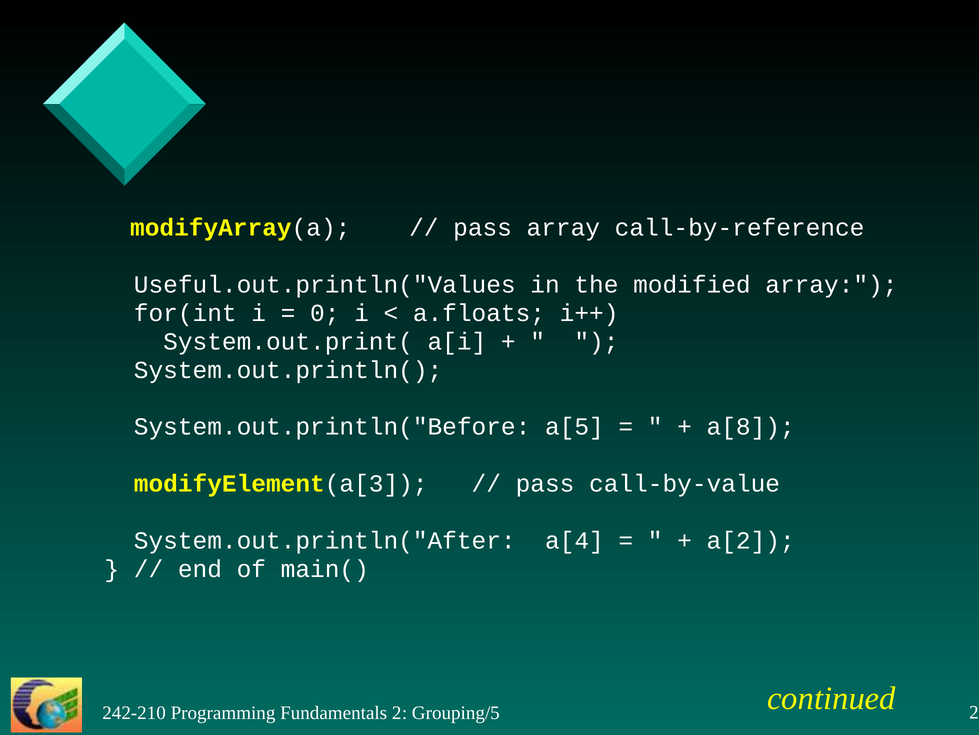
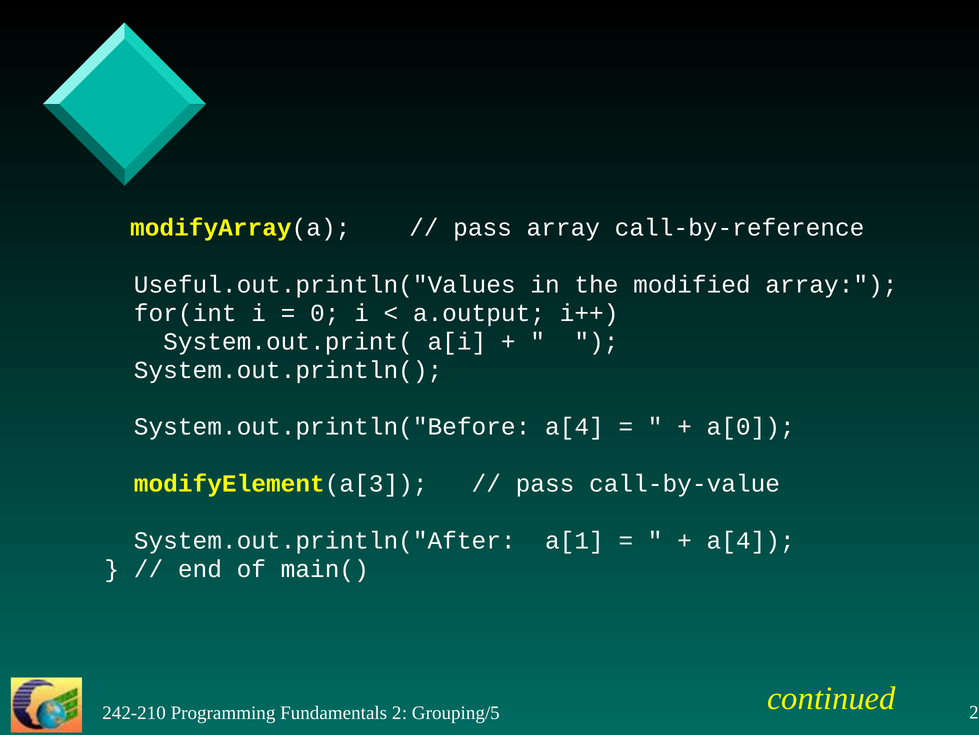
a.floats: a.floats -> a.output (479, 313)
System.out.println("Before a[5: a[5 -> a[4 (574, 426)
a[8: a[8 -> a[0 (751, 426)
a[4: a[4 -> a[1 (574, 540)
a[2: a[2 -> a[4 (751, 540)
